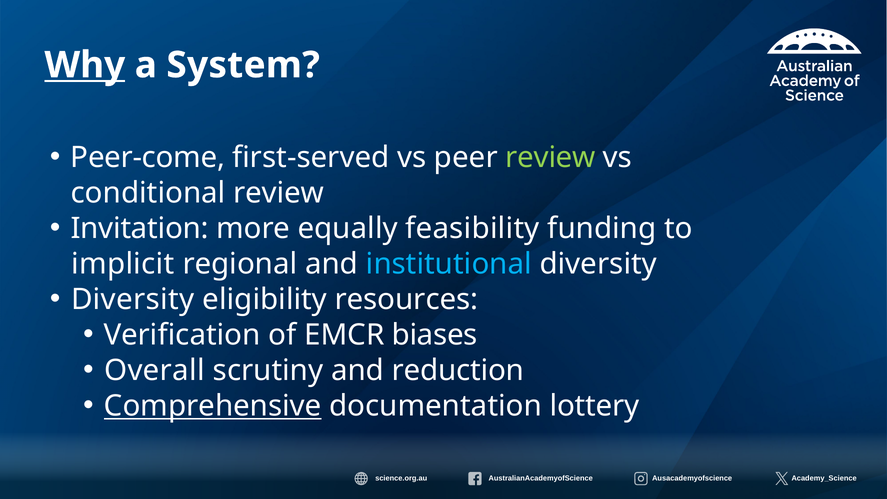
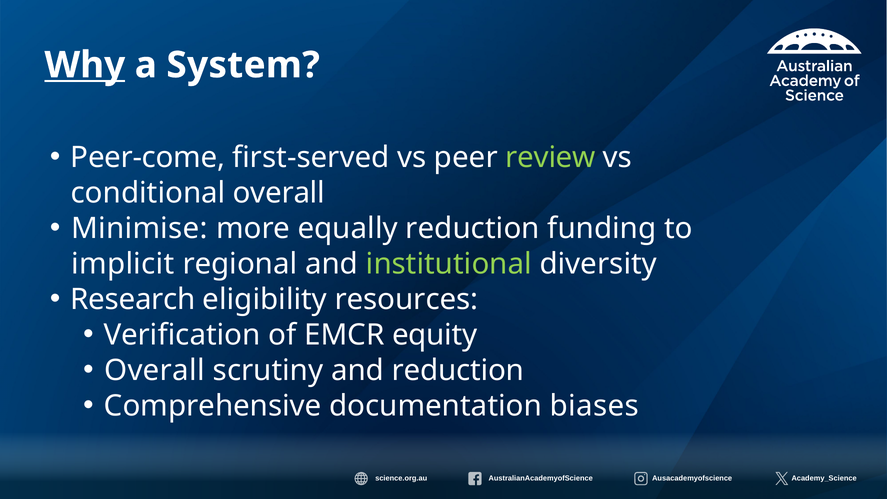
conditional review: review -> overall (279, 193)
Invitation: Invitation -> Minimise (139, 228)
equally feasibility: feasibility -> reduction (473, 228)
institutional colour: light blue -> light green (449, 264)
Diversity: Diversity -> Research (133, 299)
biases: biases -> equity (435, 335)
Comprehensive underline: present -> none (213, 406)
lottery: lottery -> biases (594, 406)
